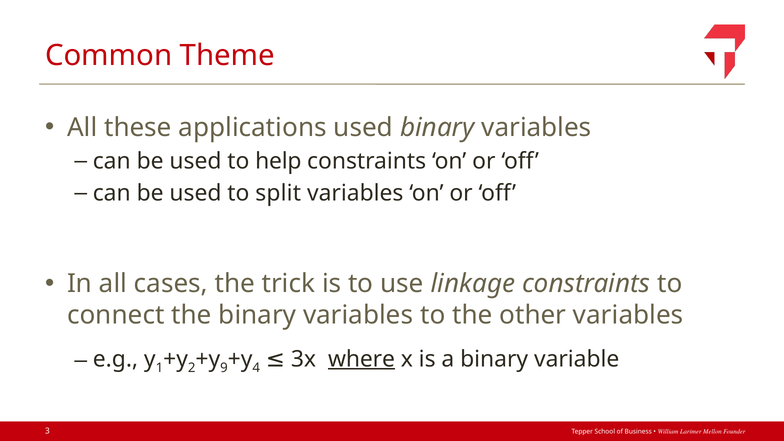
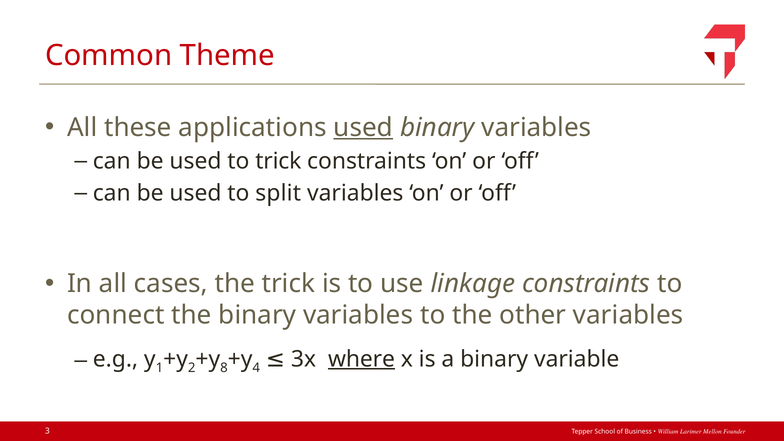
used underline: none -> present (363, 128)
to help: help -> trick (278, 161)
9: 9 -> 8 (224, 368)
